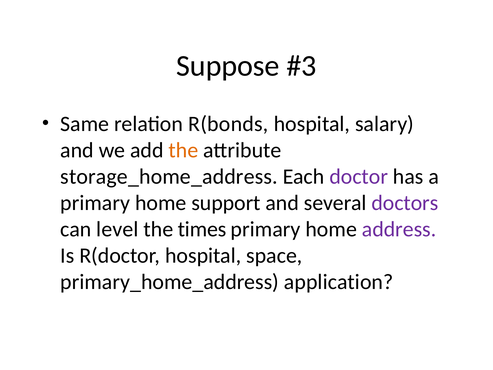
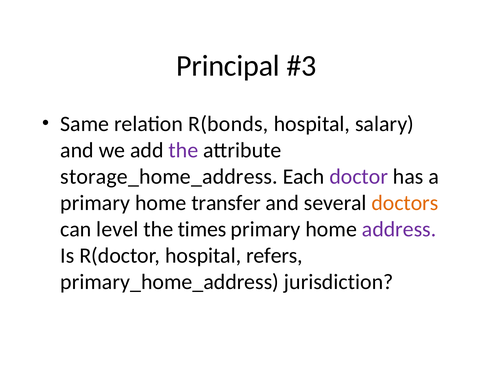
Suppose: Suppose -> Principal (228, 66)
the colour: orange -> purple (183, 150)
support: support -> transfer (226, 203)
doctors colour: purple -> orange (405, 203)
space: space -> refers (274, 255)
application: application -> jurisdiction (339, 282)
